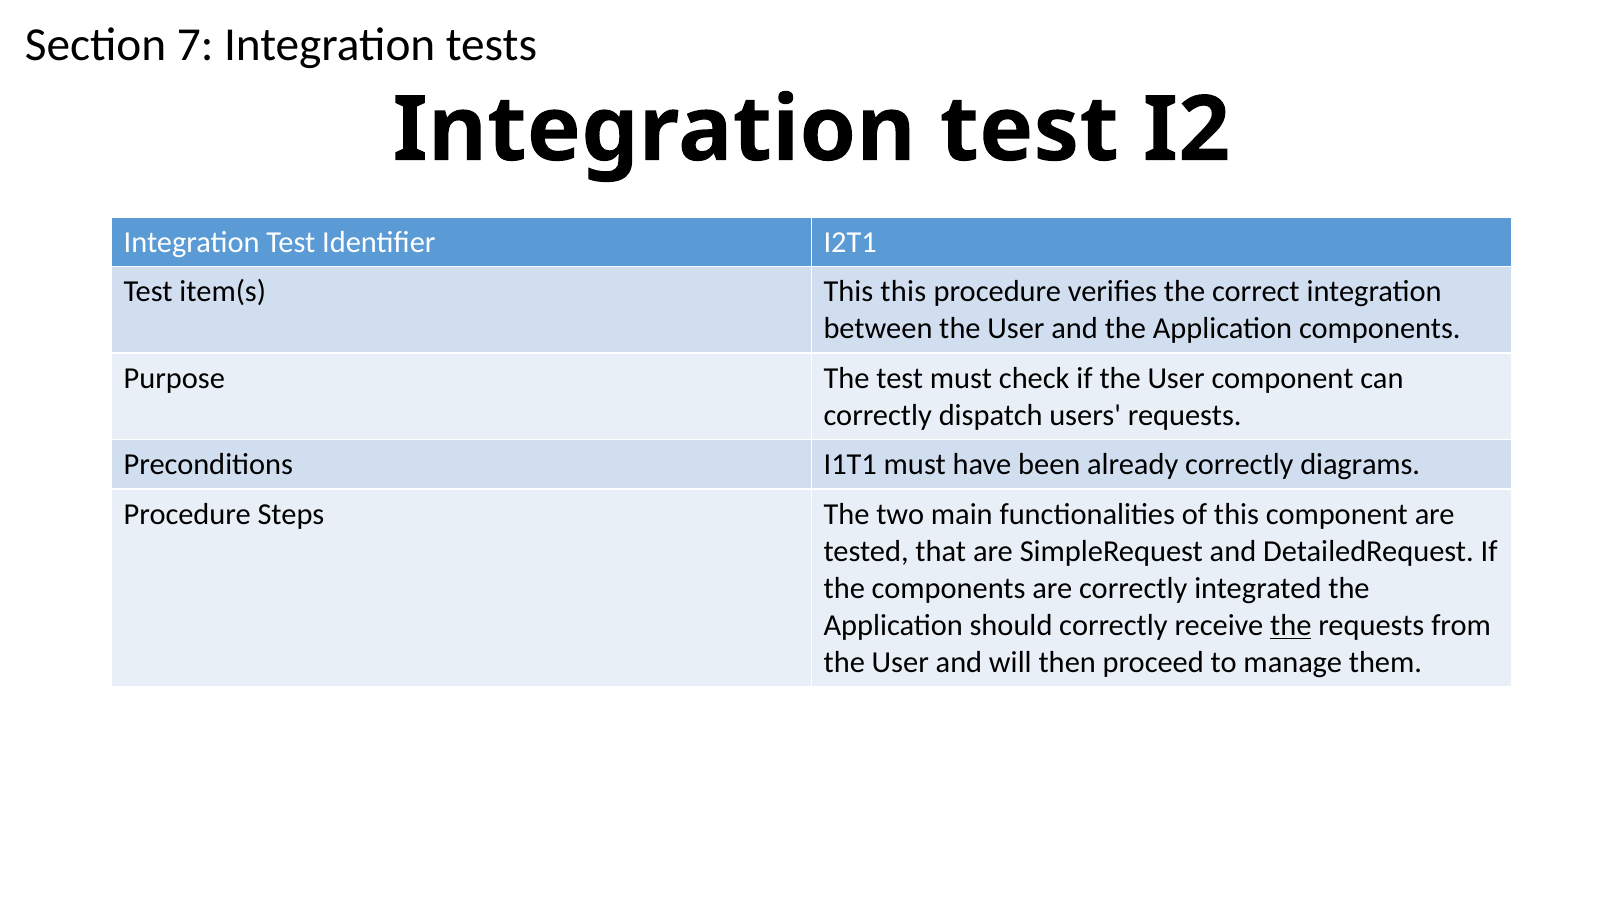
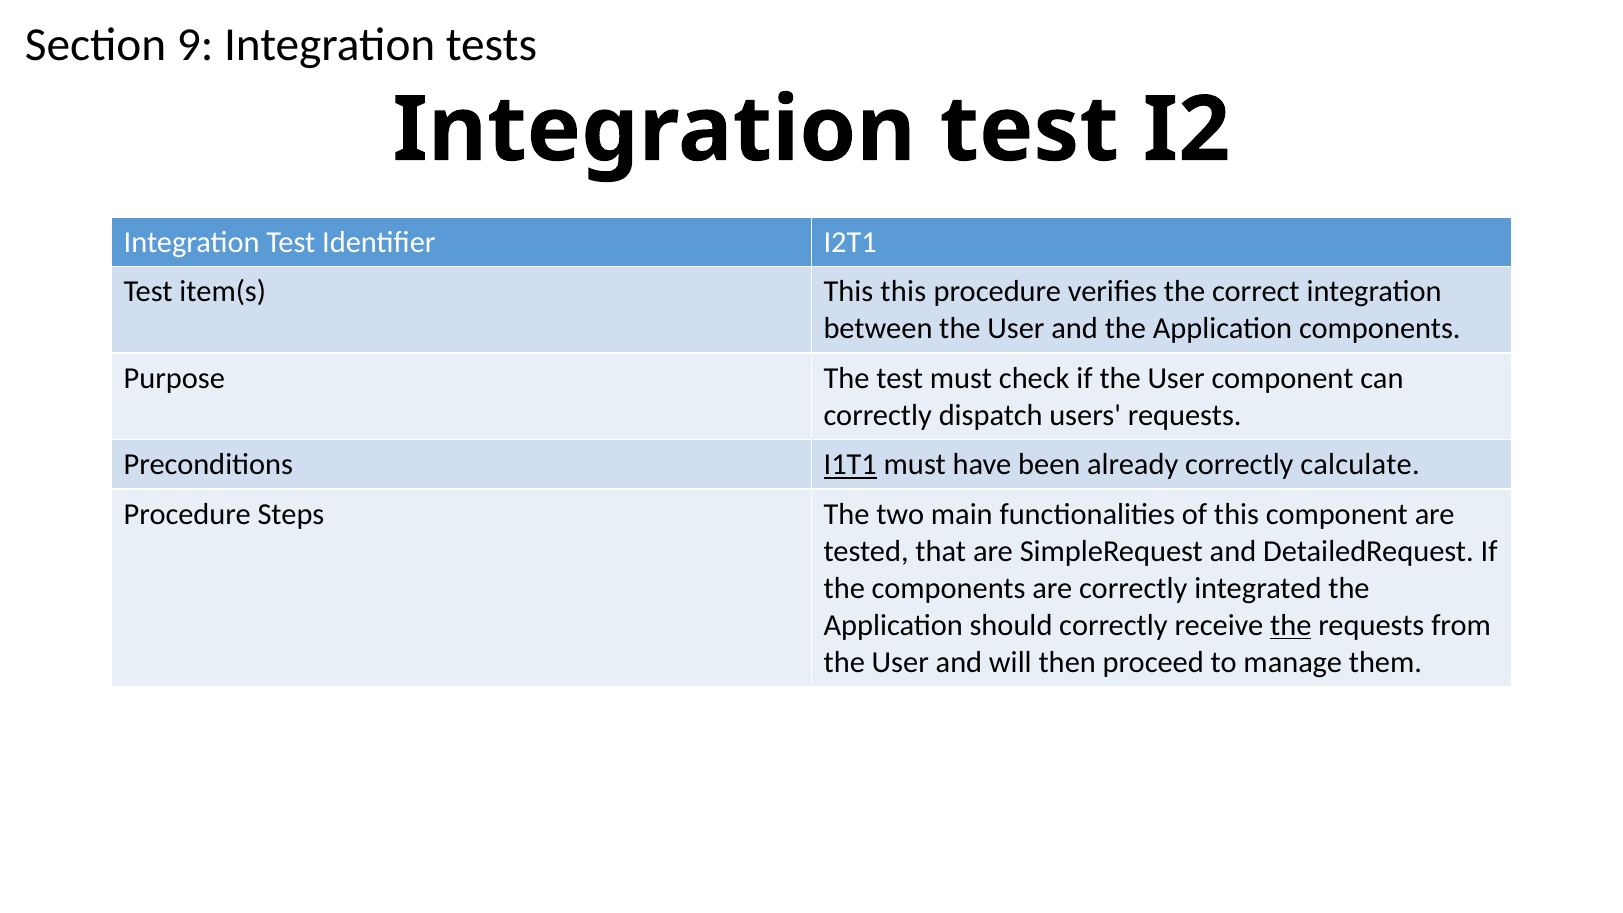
7: 7 -> 9 (195, 45)
I1T1 underline: none -> present (850, 465)
diagrams: diagrams -> calculate (1360, 465)
